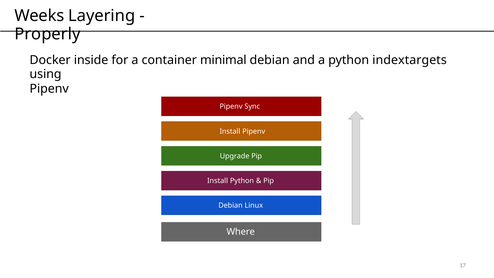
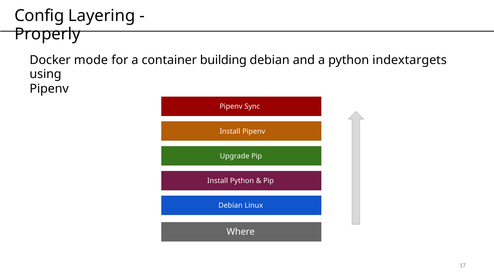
Weeks: Weeks -> Config (39, 16)
inside: inside -> mode (91, 60)
minimal: minimal -> building (223, 60)
